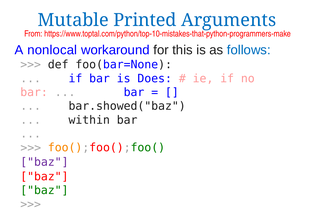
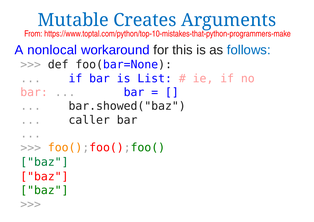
Printed: Printed -> Creates (145, 20)
Does: Does -> List (155, 78)
within: within -> caller (89, 120)
baz colour: purple -> green (44, 162)
